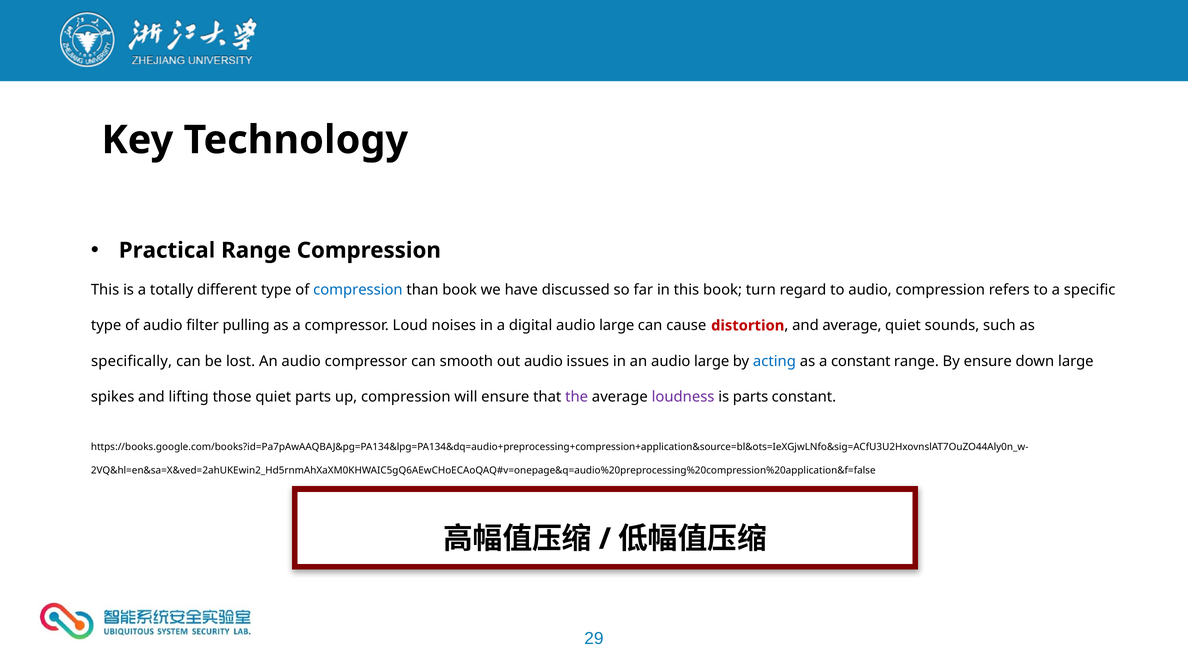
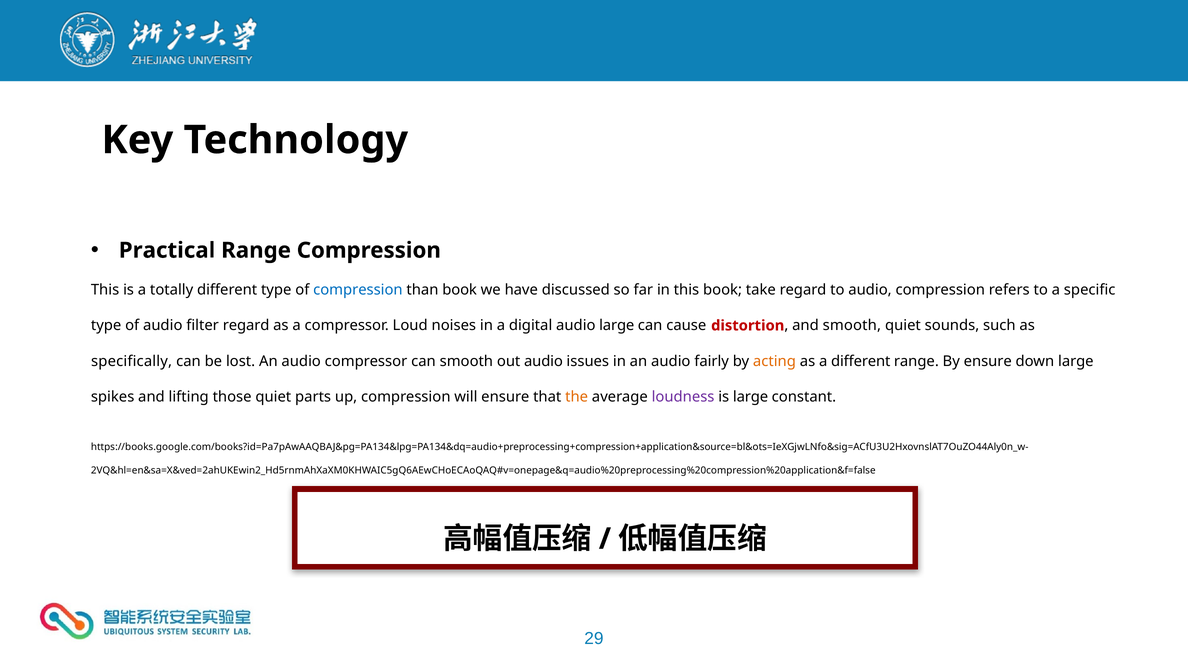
turn: turn -> take (761, 290)
filter pulling: pulling -> regard (246, 326)
and average: average -> smooth (852, 326)
an audio large: large -> fairly (712, 361)
acting colour: blue -> orange (774, 361)
a constant: constant -> different (861, 361)
the colour: purple -> orange (577, 397)
is parts: parts -> large (751, 397)
